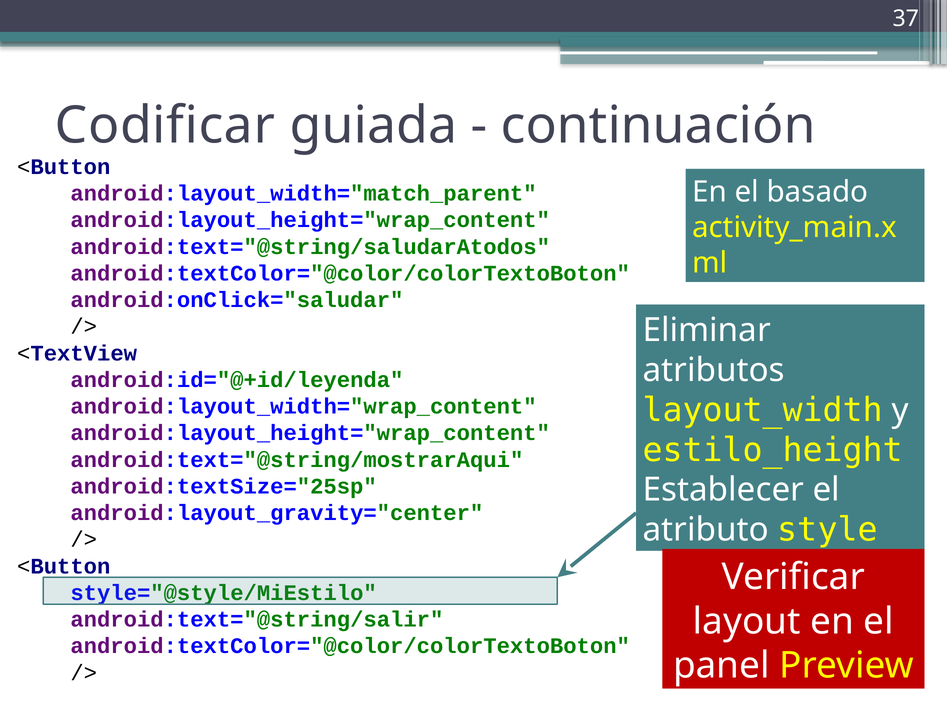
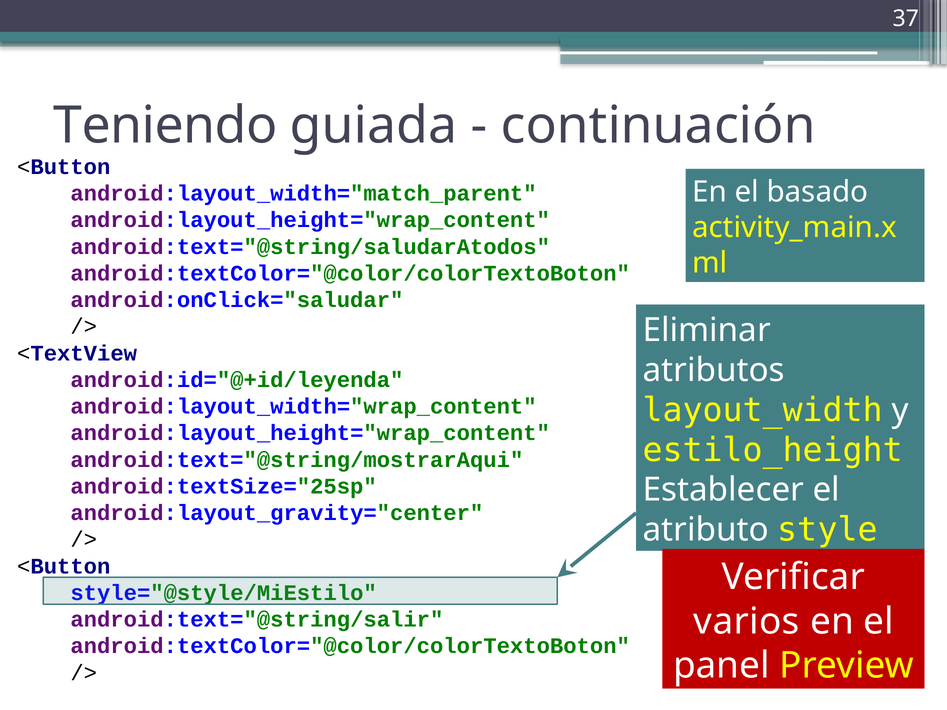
Codificar: Codificar -> Teniendo (165, 126)
layout: layout -> varios (747, 622)
